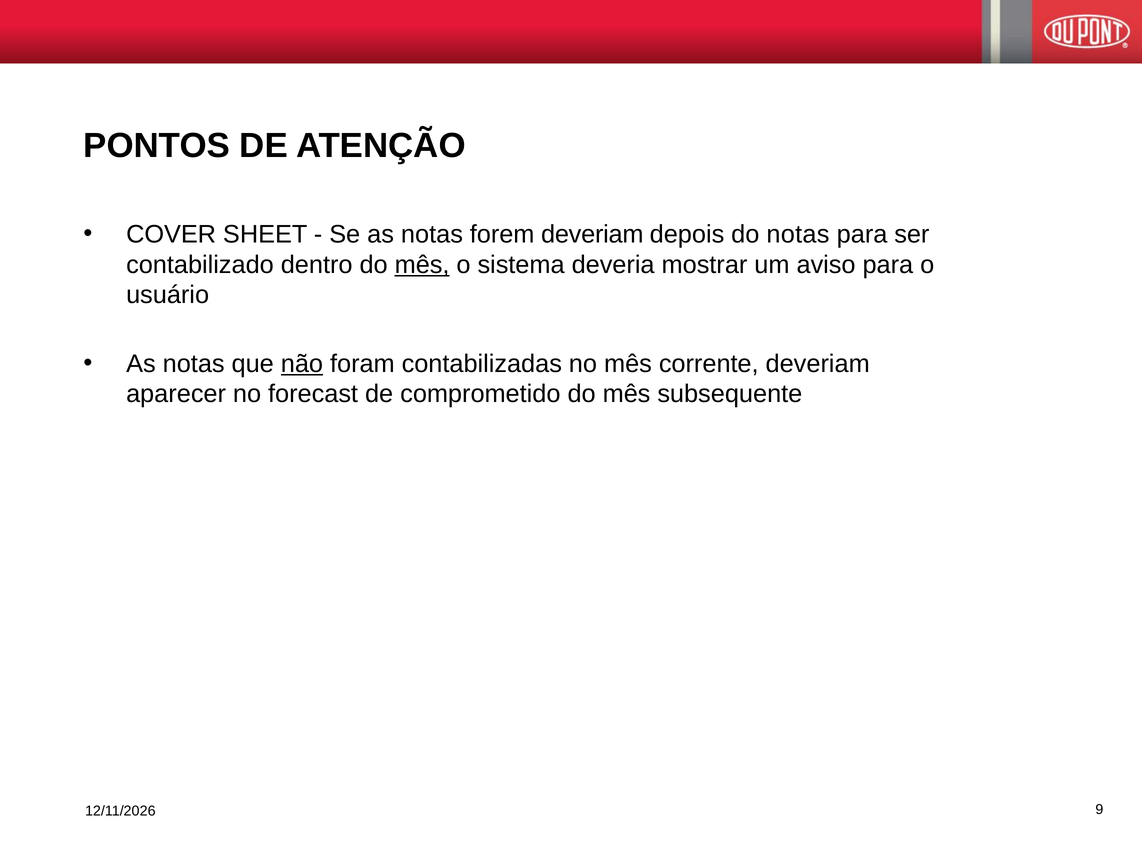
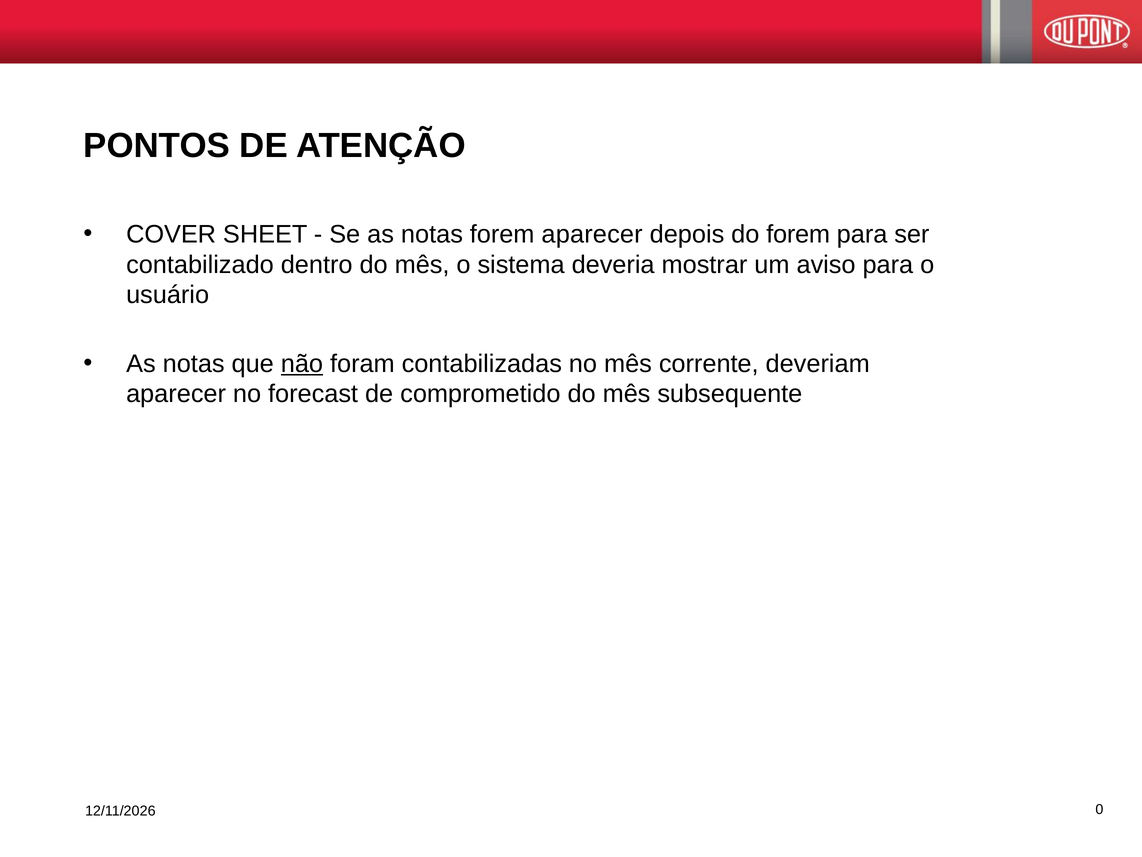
forem deveriam: deveriam -> aparecer (592, 234)
do notas: notas -> forem (798, 234)
mês underline: present -> none (422, 264)
9: 9 -> 0 (1099, 809)
